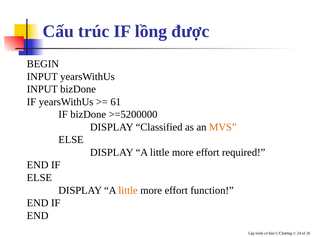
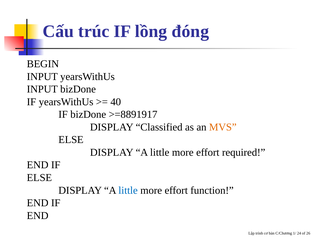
được: được -> đóng (190, 31)
61: 61 -> 40 (116, 102)
>=5200000: >=5200000 -> >=8891917 (133, 114)
little colour: orange -> blue (128, 190)
